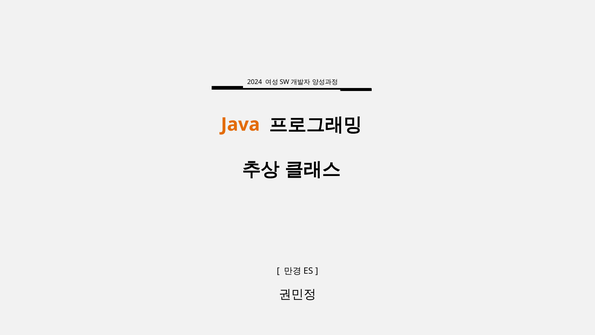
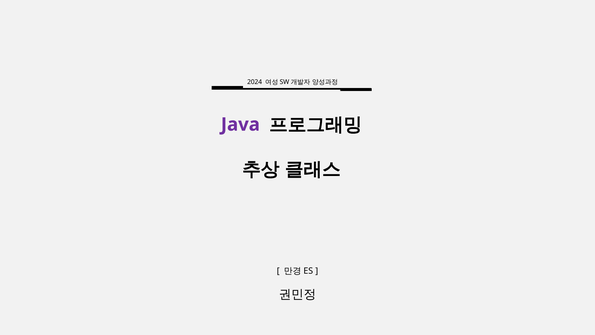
Java colour: orange -> purple (240, 124)
